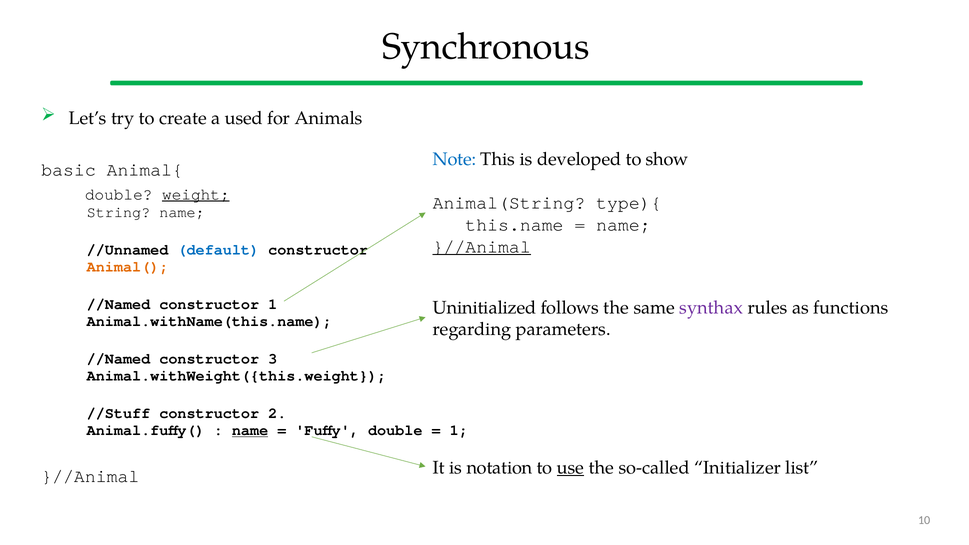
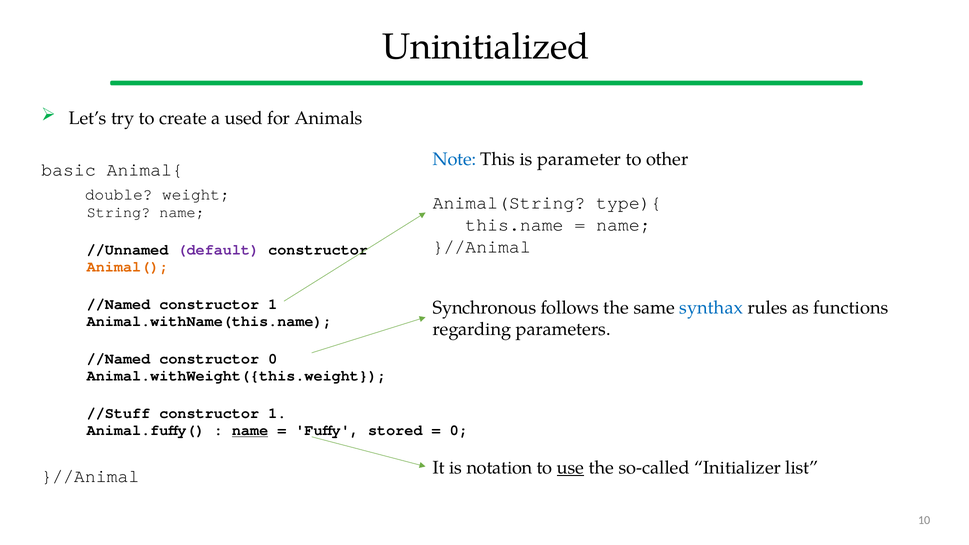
Synchronous: Synchronous -> Uninitialized (486, 47)
developed: developed -> parameter (579, 159)
show: show -> other (667, 159)
weight underline: present -> none (196, 194)
}//Animal underline: present -> none (482, 247)
default colour: blue -> purple (218, 250)
Uninitialized: Uninitialized -> Synchronous (485, 308)
synthax colour: purple -> blue (711, 308)
constructor 3: 3 -> 0 (273, 359)
2: 2 -> 1 (277, 413)
Fuffy double: double -> stored (395, 430)
1: 1 -> 0 (459, 430)
